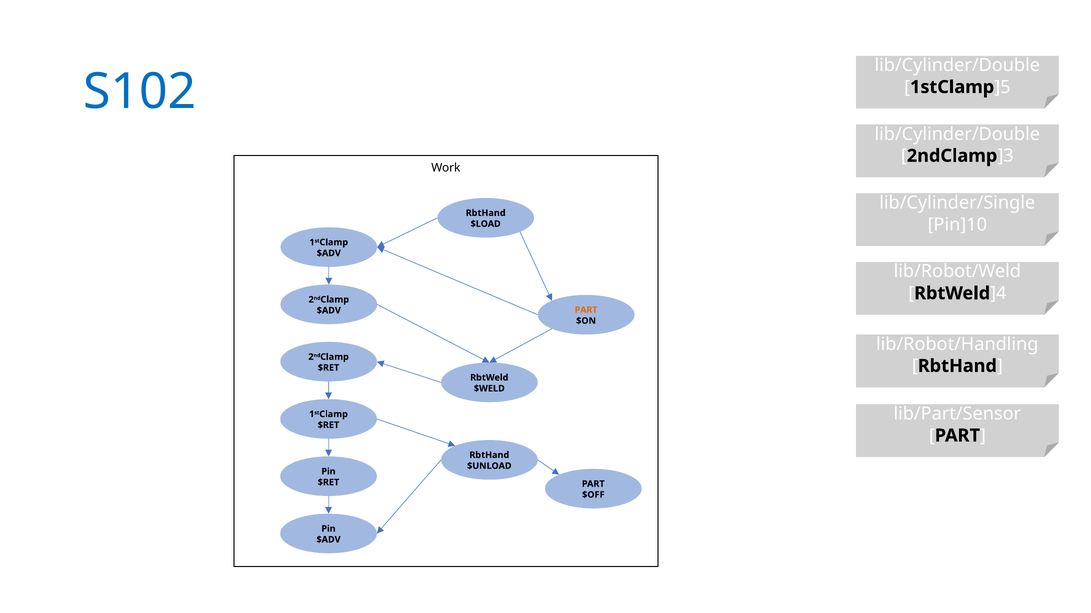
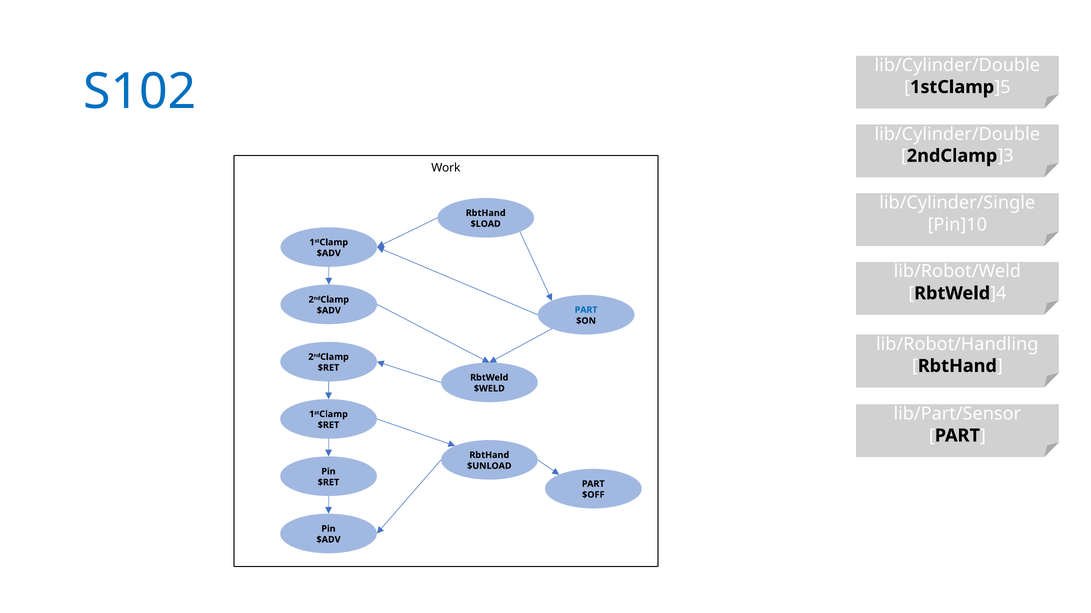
PART colour: orange -> blue (586, 310)
